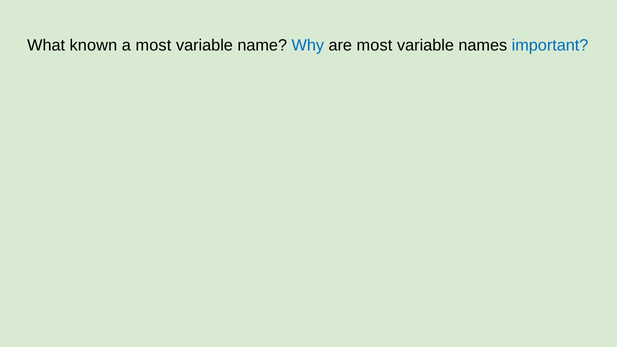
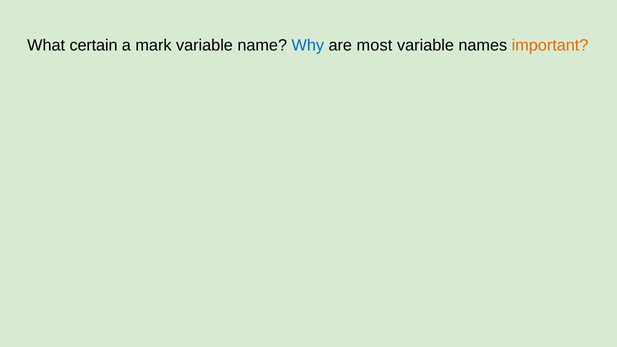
known: known -> certain (94, 46)
a most: most -> mark (154, 46)
important colour: blue -> orange (550, 46)
